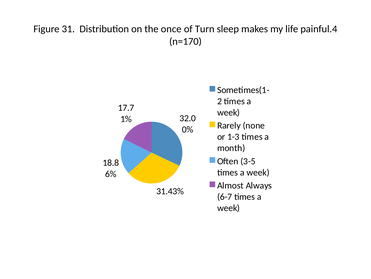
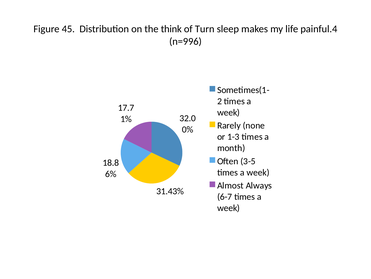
31: 31 -> 45 (68, 29)
once: once -> think (171, 29)
n=170: n=170 -> n=996 (185, 41)
